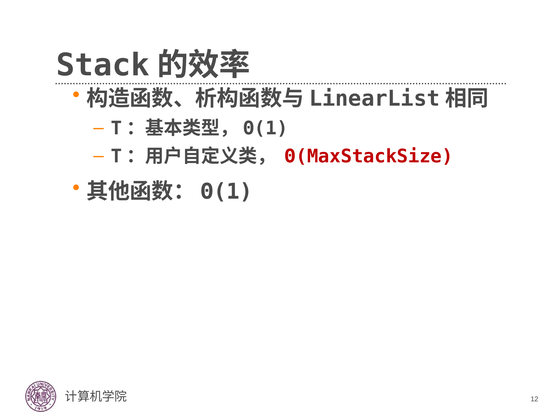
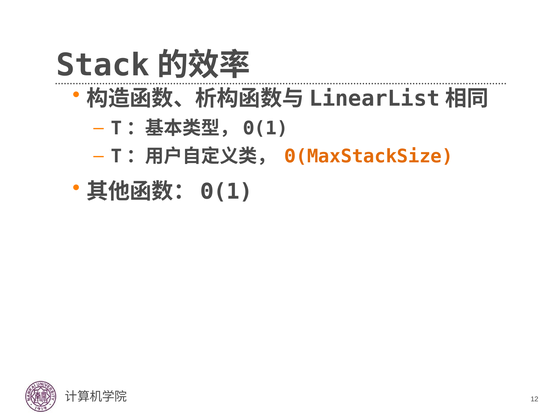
Θ(MaxStackSize colour: red -> orange (369, 156)
